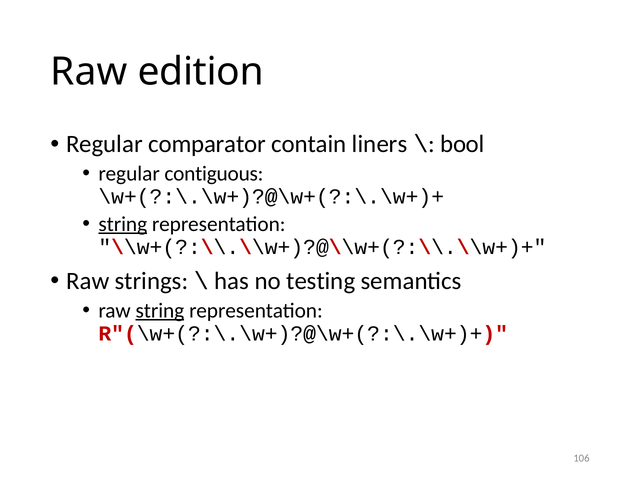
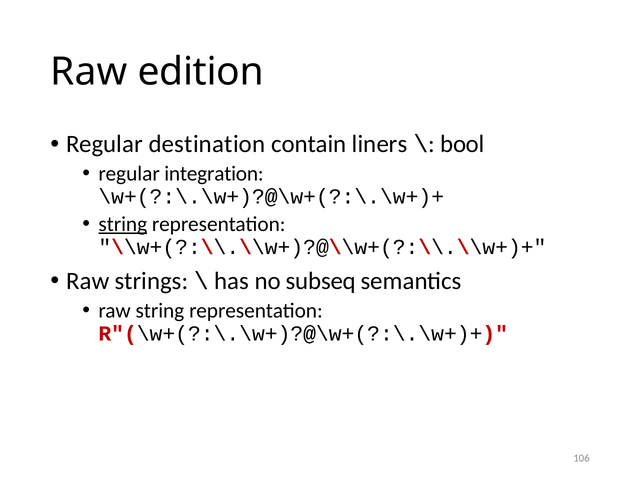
comparator: comparator -> destination (207, 144)
contiguous: contiguous -> integration (214, 174)
testing: testing -> subseq (321, 281)
string underline: present -> none (160, 310)
